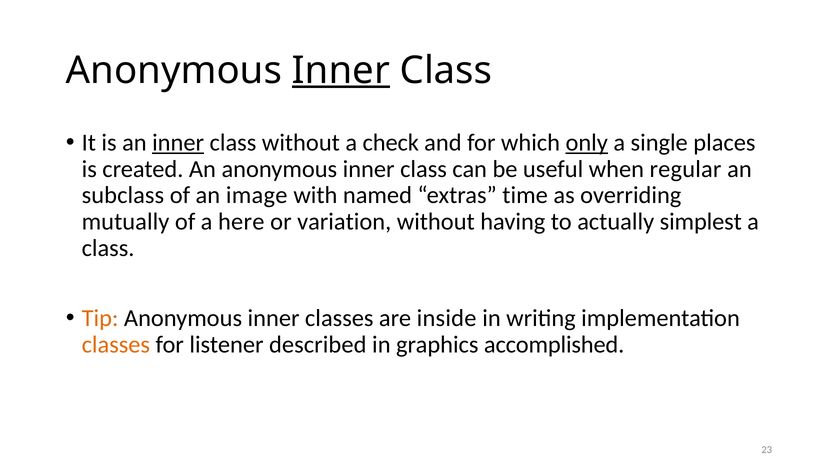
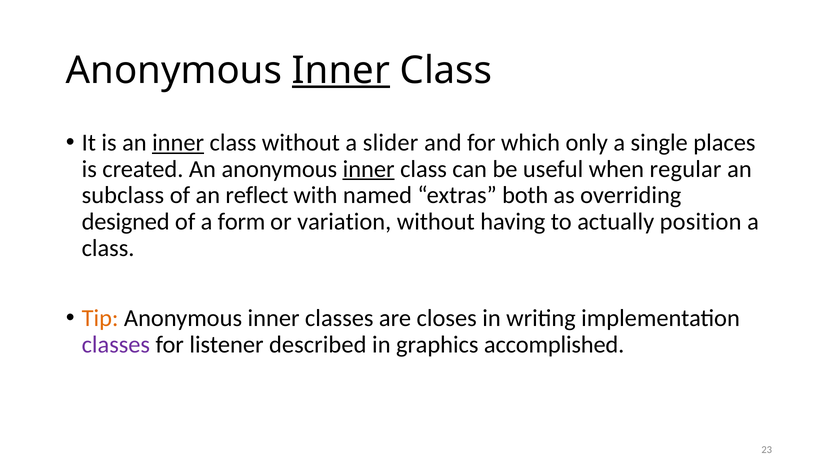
check: check -> slider (391, 143)
only underline: present -> none (587, 143)
inner underline: none -> present (369, 169)
image: image -> reflect (257, 195)
time: time -> both (525, 195)
mutually: mutually -> designed (126, 222)
here: here -> form (241, 222)
simplest: simplest -> position (701, 222)
inside: inside -> closes (447, 319)
classes colour: orange -> purple (116, 345)
